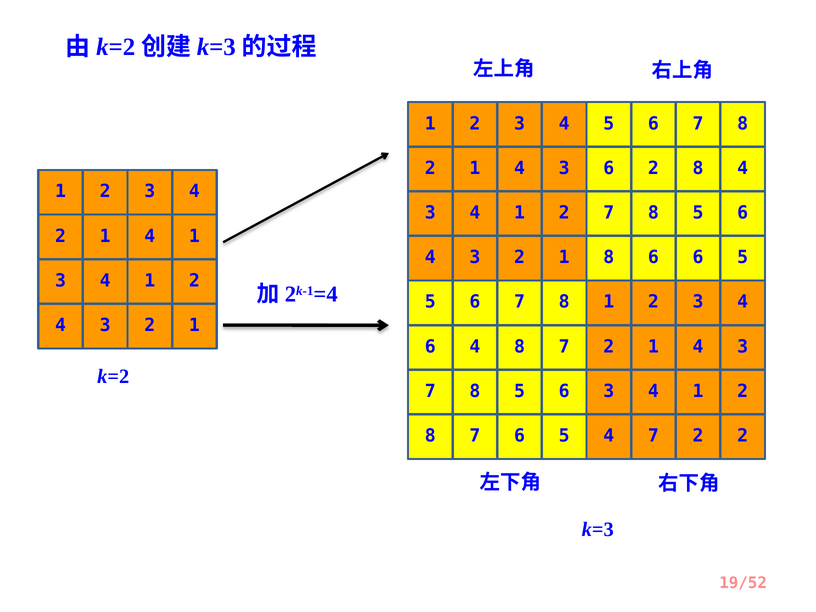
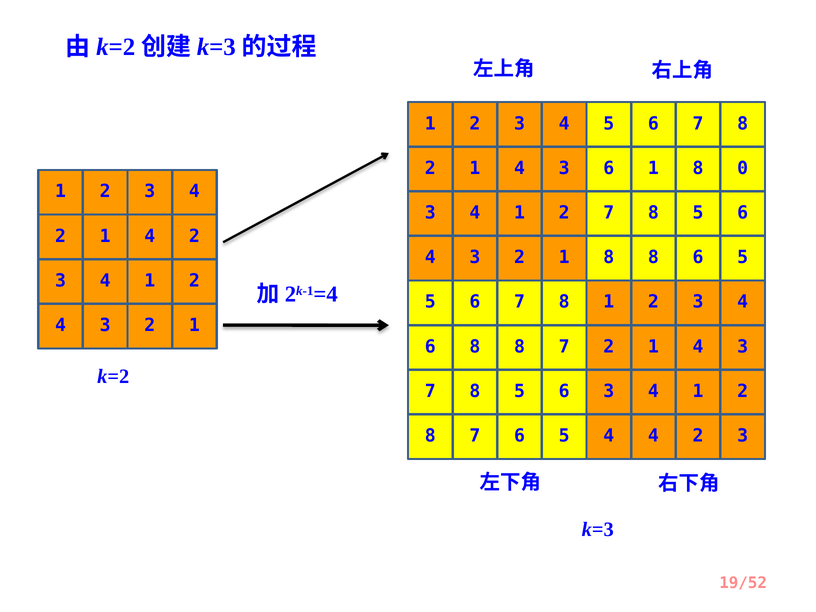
6 2: 2 -> 1 (653, 168)
8 4: 4 -> 0 (743, 168)
4 1: 1 -> 2 (194, 236)
6: 6 -> 8 (653, 257)
6 4: 4 -> 8 (475, 347)
7: 7 -> 4 (653, 436)
2: 2 -> 3 (743, 436)
